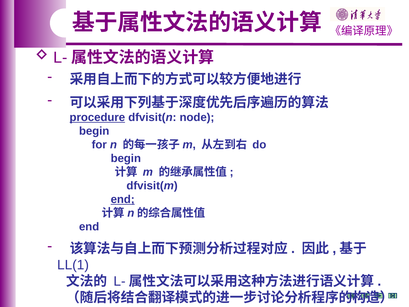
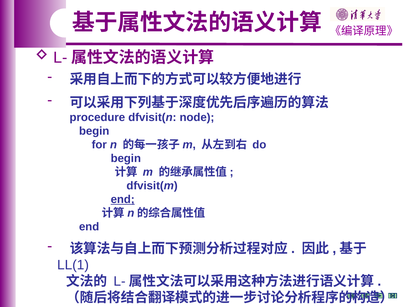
procedure underline: present -> none (97, 117)
